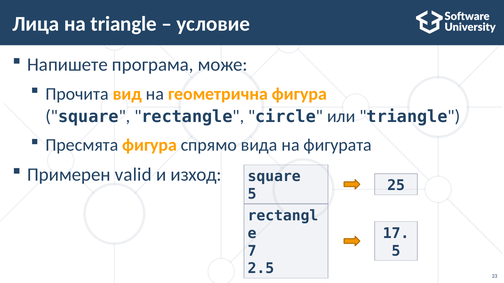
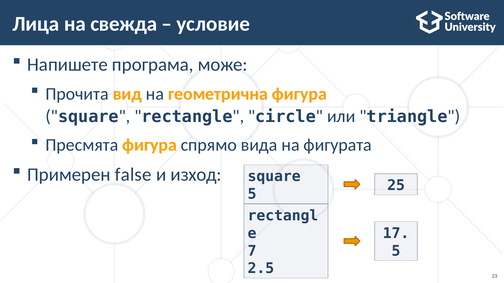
на triangle: triangle -> свежда (124, 24)
valid: valid -> false (133, 175)
